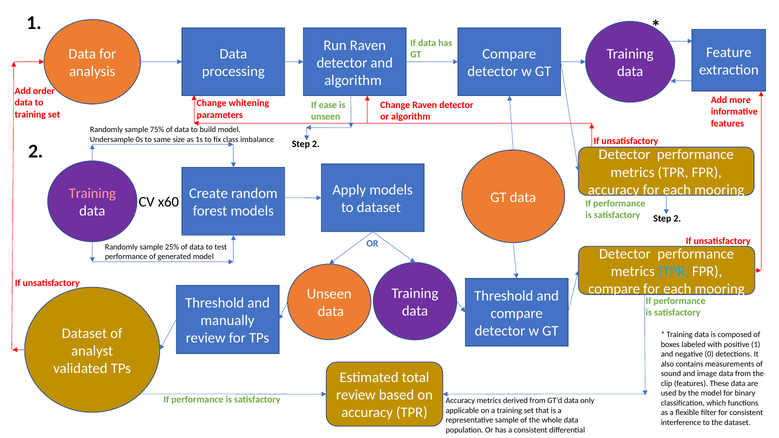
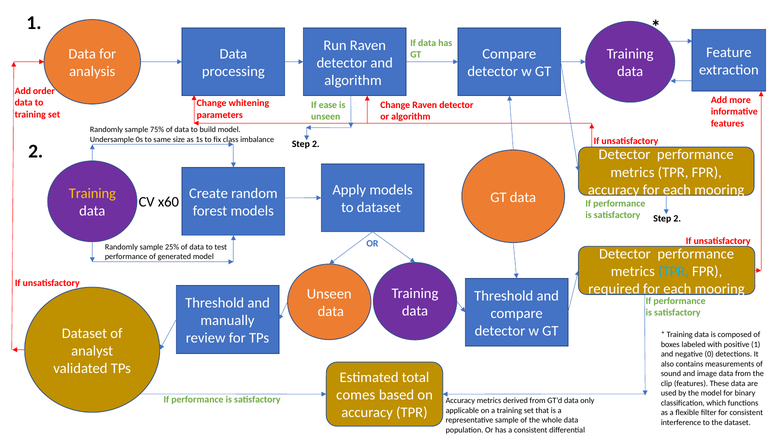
Training colour: pink -> yellow (92, 194)
compare: compare -> required (614, 289)
review: review -> comes (356, 395)
